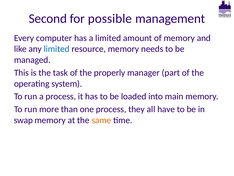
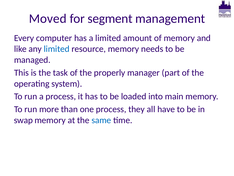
Second: Second -> Moved (48, 19)
possible: possible -> segment (110, 19)
same colour: orange -> blue (101, 120)
